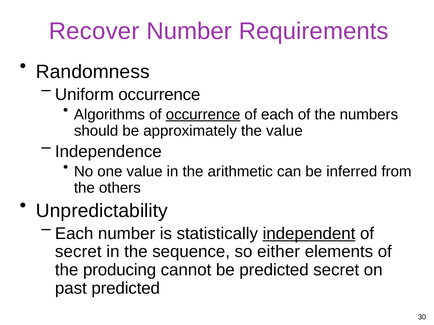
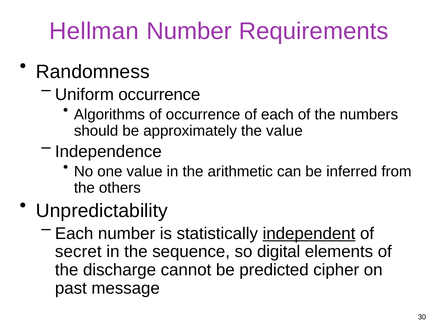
Recover: Recover -> Hellman (94, 31)
occurrence underline: present -> none (203, 115)
either: either -> digital (279, 252)
producing: producing -> discharge (120, 270)
predicted secret: secret -> cipher (336, 270)
past predicted: predicted -> message (126, 289)
